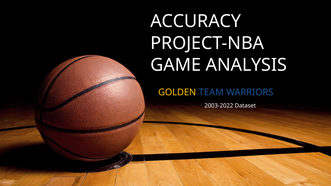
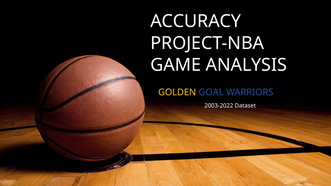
TEAM: TEAM -> GOAL (211, 92)
